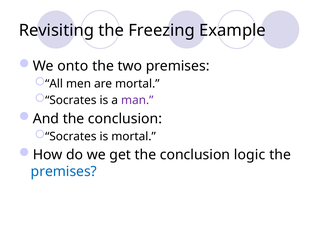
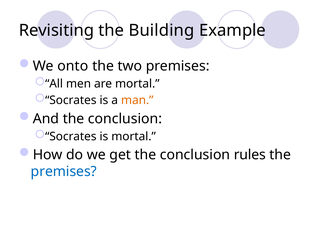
Freezing: Freezing -> Building (161, 30)
man colour: purple -> orange (137, 100)
logic: logic -> rules (250, 155)
